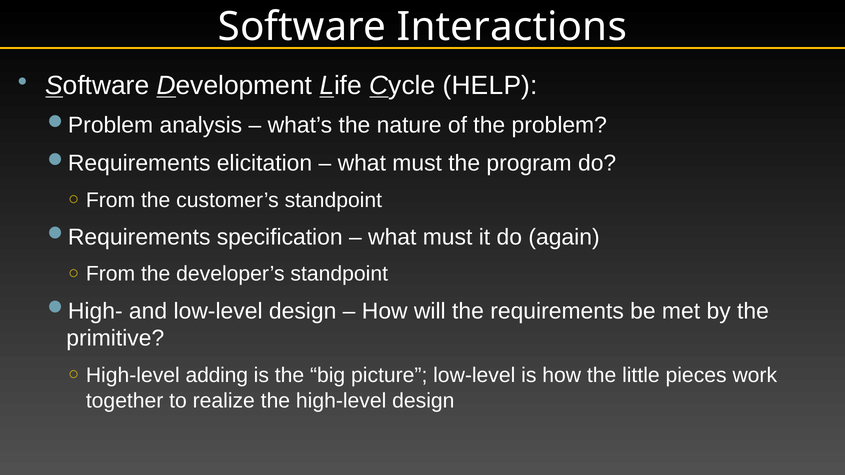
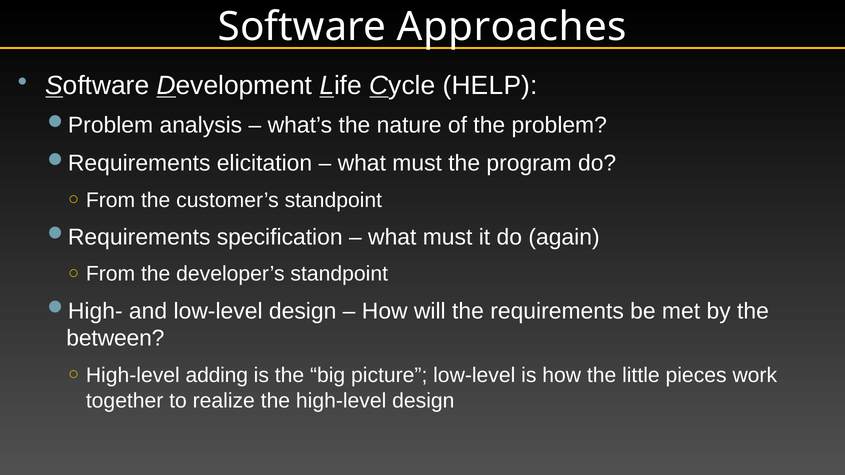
Interactions: Interactions -> Approaches (512, 27)
primitive: primitive -> between (115, 339)
